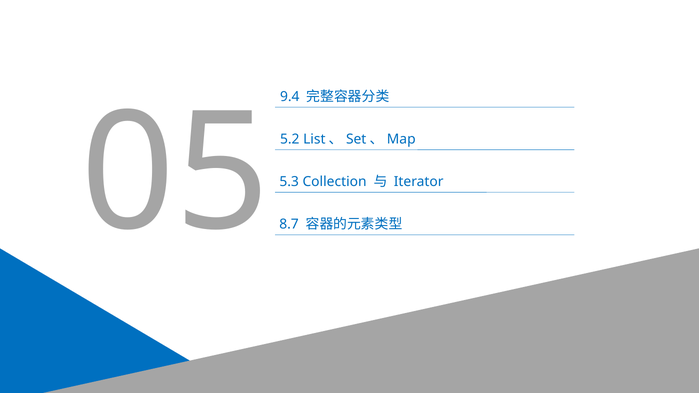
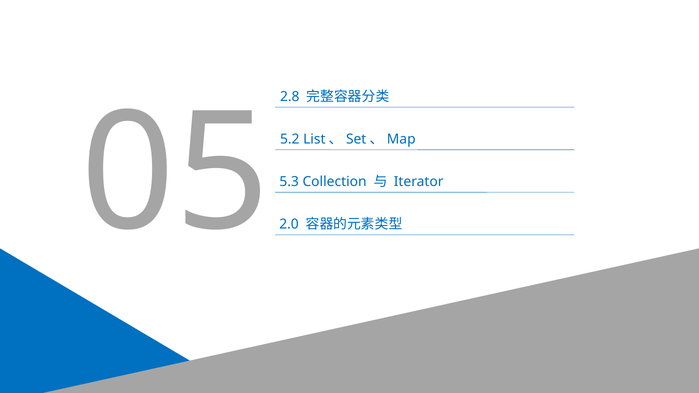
9.4: 9.4 -> 2.8 (290, 97)
8.7: 8.7 -> 2.0 (289, 224)
